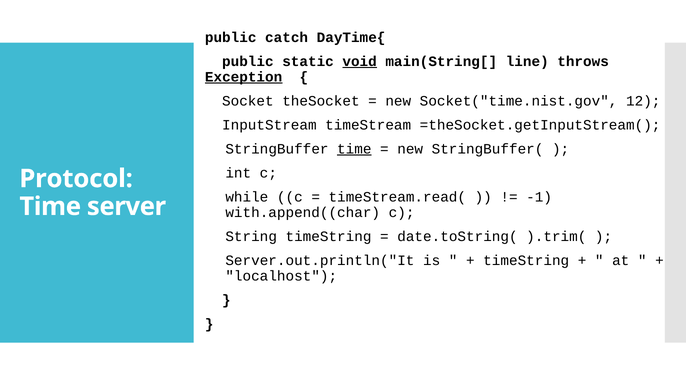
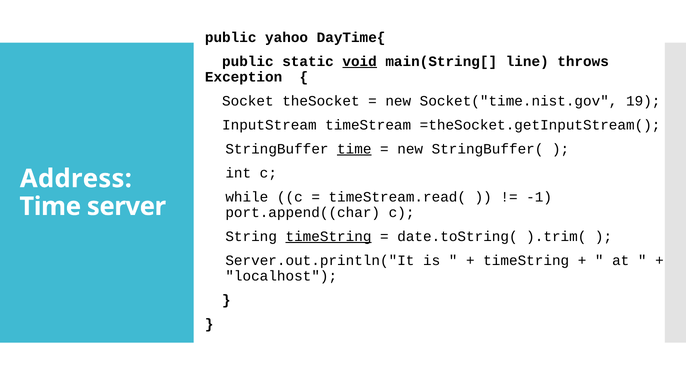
catch: catch -> yahoo (287, 37)
Exception underline: present -> none (244, 77)
12: 12 -> 19 (643, 101)
Protocol: Protocol -> Address (76, 179)
with.append((char: with.append((char -> port.append((char (303, 212)
timeString underline: none -> present (329, 236)
